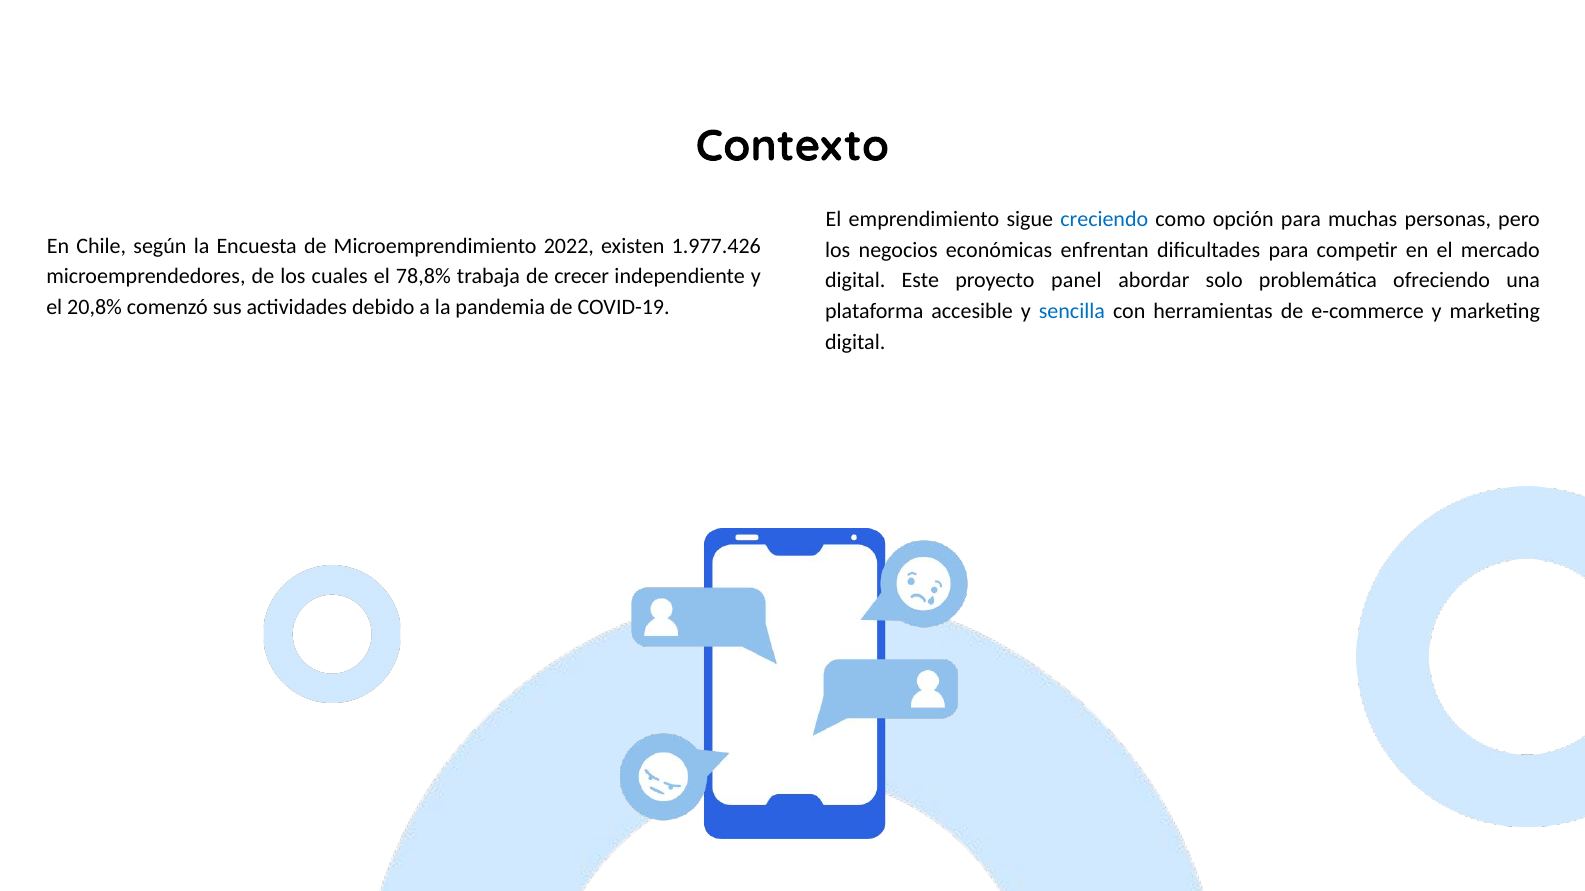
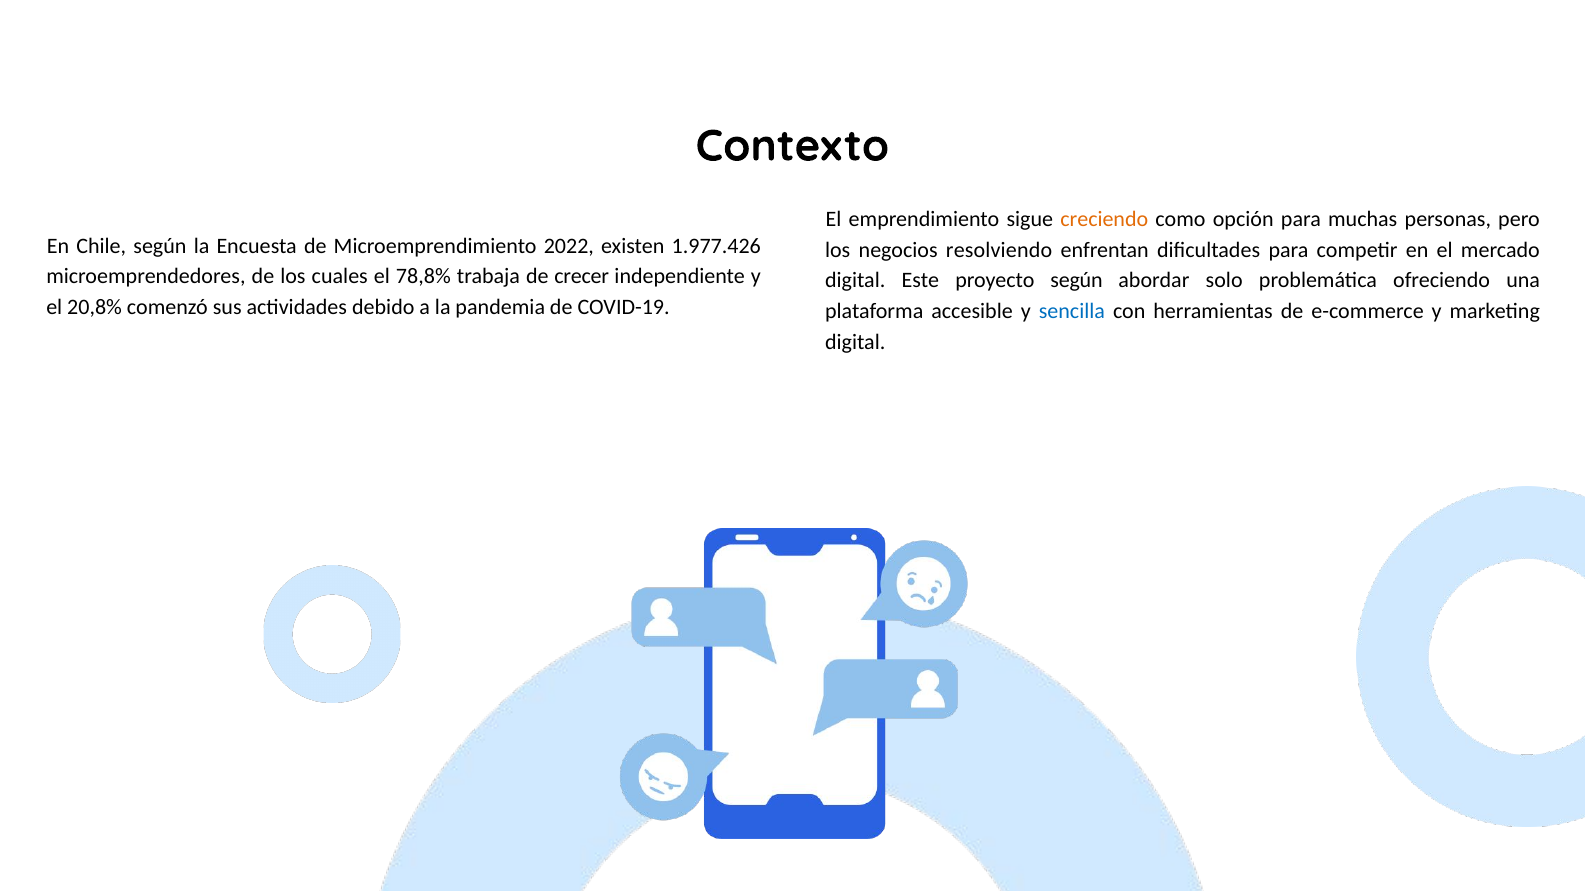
creciendo colour: blue -> orange (1104, 220)
económicas: económicas -> resolviendo (999, 250)
proyecto panel: panel -> según (1077, 281)
